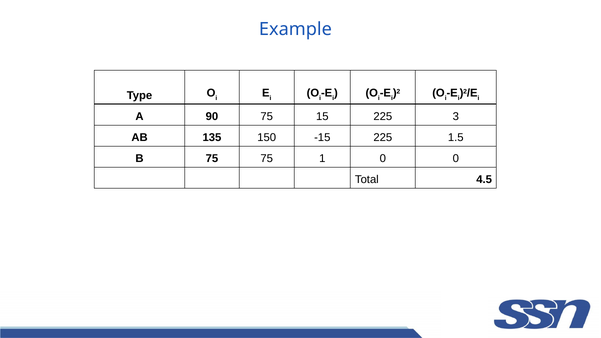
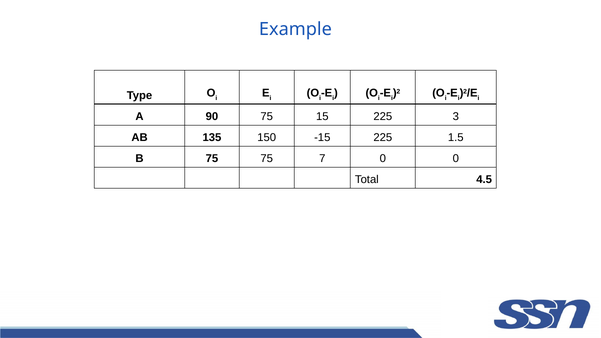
1: 1 -> 7 (322, 159)
